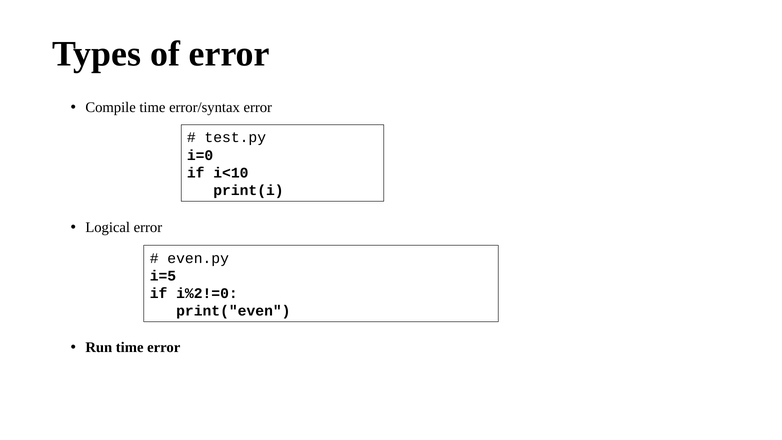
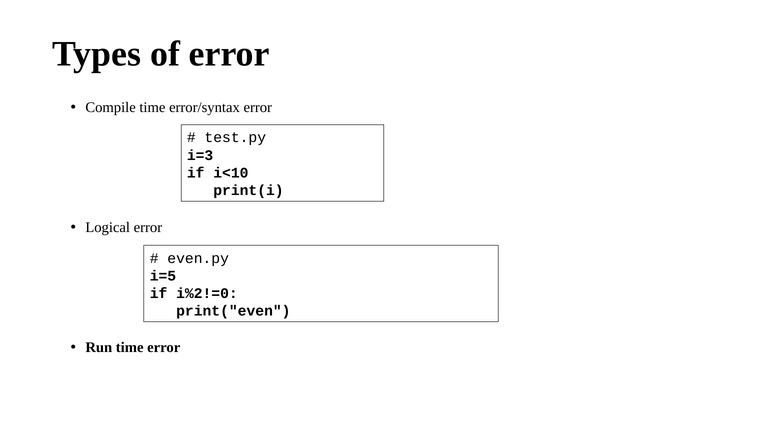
i=0: i=0 -> i=3 (200, 155)
